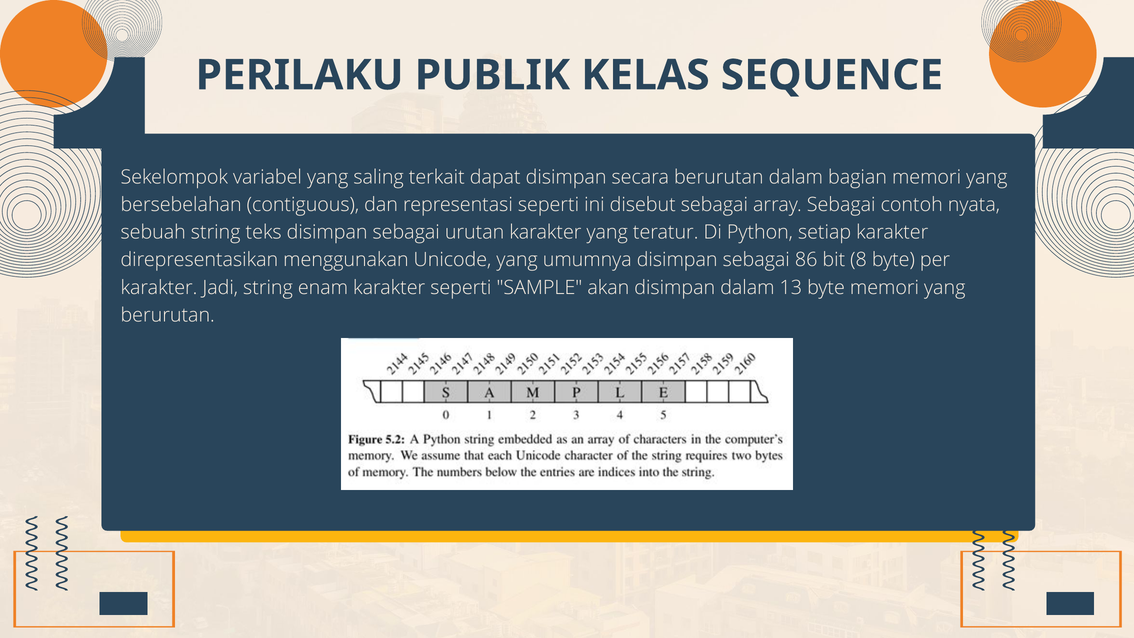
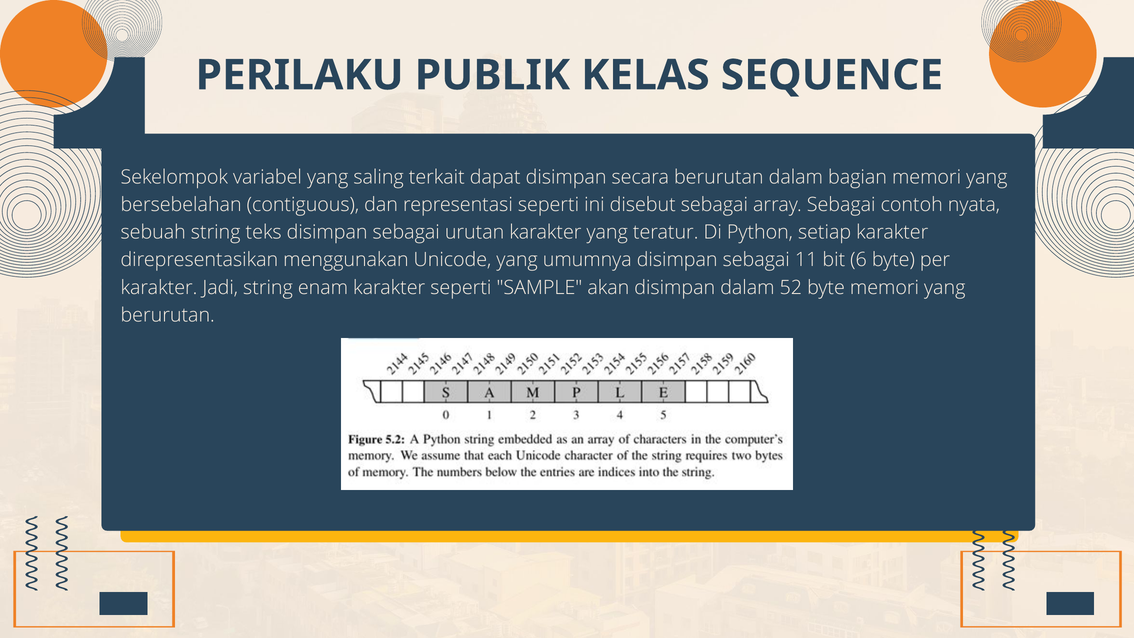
86: 86 -> 11 (806, 260)
8: 8 -> 6 (859, 260)
13: 13 -> 52 (791, 288)
